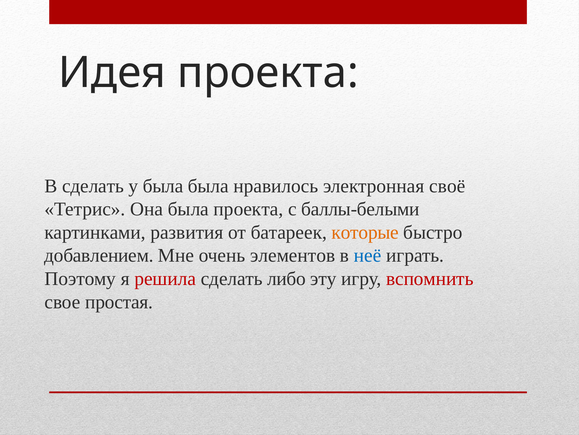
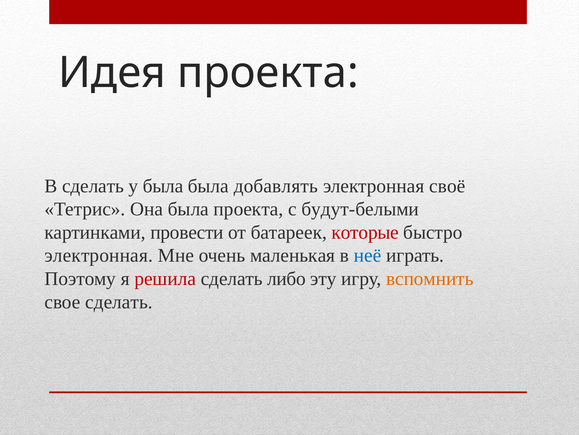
нравилось: нравилось -> добавлять (276, 186)
баллы-белыми: баллы-белыми -> будут-белыми (360, 209)
развития: развития -> провести (187, 232)
которые colour: orange -> red (365, 232)
добавлением: добавлением -> электронная (99, 255)
элементов: элементов -> маленькая (293, 255)
вспомнить colour: red -> orange (430, 278)
свое простая: простая -> сделать (119, 301)
